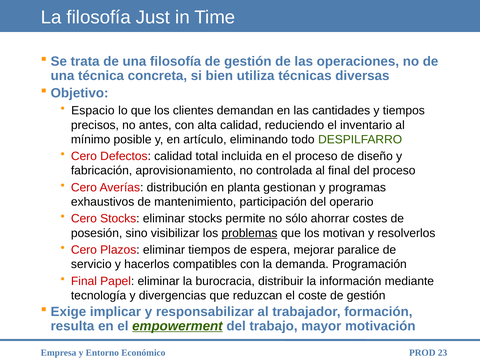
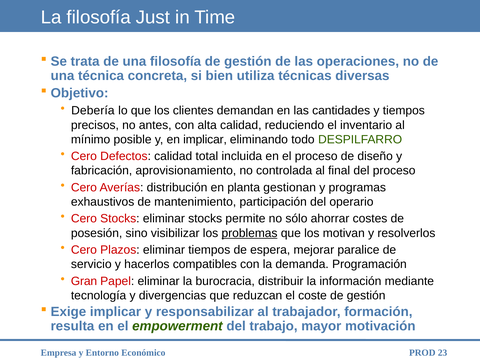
Espacio: Espacio -> Debería (93, 111)
en artículo: artículo -> implicar (205, 139)
Final: Final -> Gran (84, 281)
empowerment underline: present -> none (177, 326)
